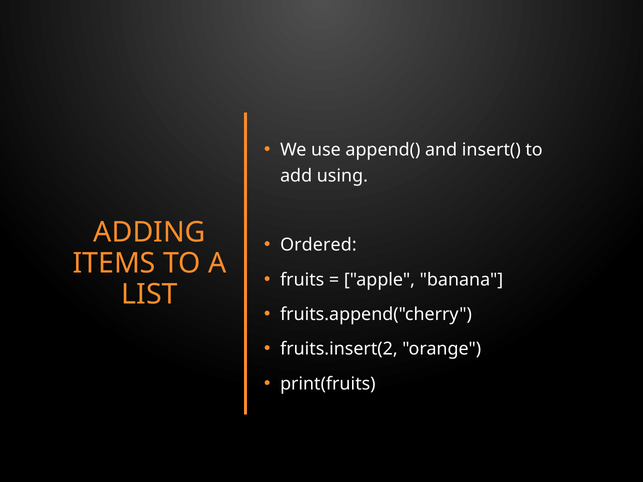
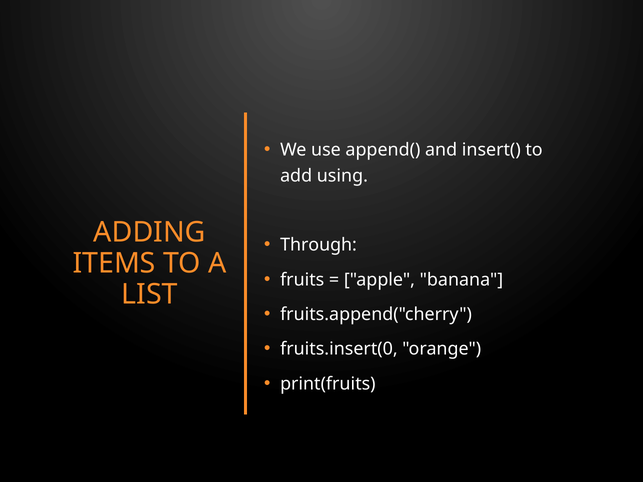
Ordered: Ordered -> Through (319, 245)
fruits.insert(2: fruits.insert(2 -> fruits.insert(0 (339, 349)
